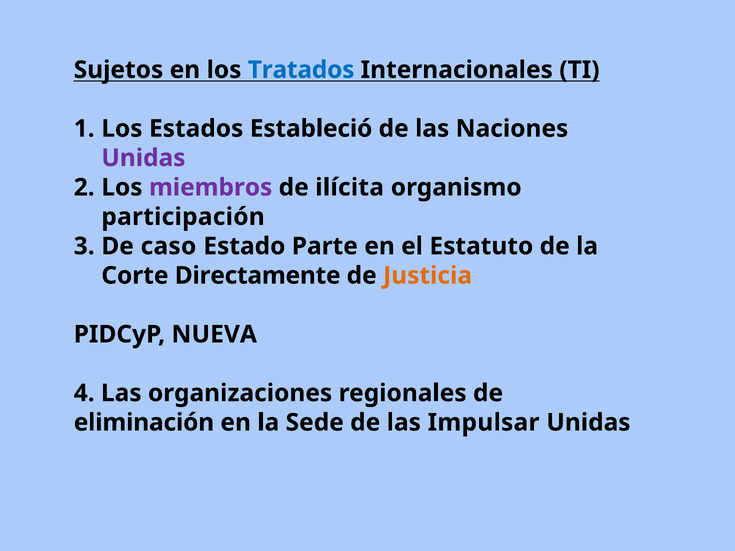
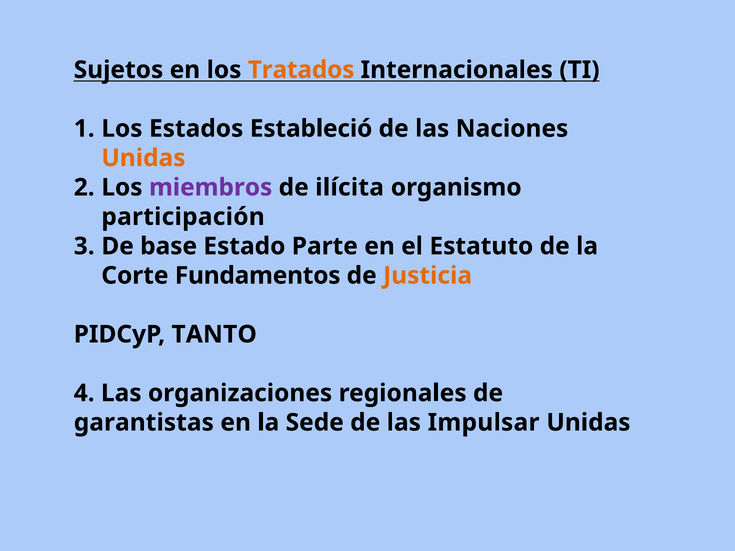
Tratados colour: blue -> orange (301, 70)
Unidas colour: purple -> orange (143, 158)
caso: caso -> base (169, 246)
Directamente: Directamente -> Fundamentos (258, 276)
NUEVA: NUEVA -> TANTO (214, 334)
eliminación: eliminación -> garantistas (144, 423)
